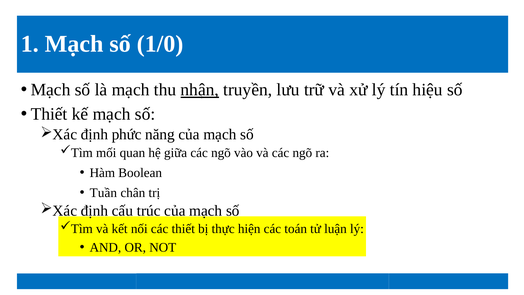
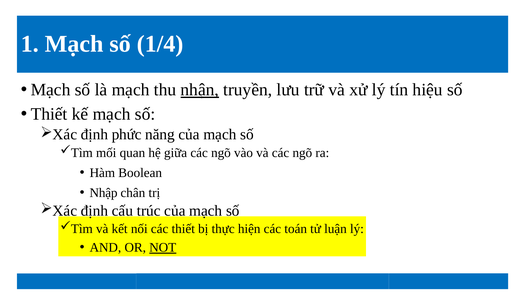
1/0: 1/0 -> 1/4 (160, 44)
Tuần: Tuần -> Nhập (104, 193)
NOT underline: none -> present (163, 247)
